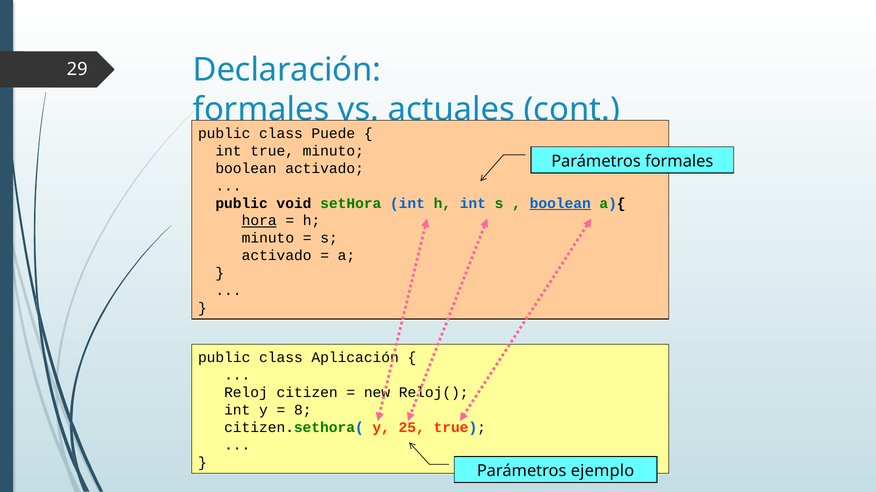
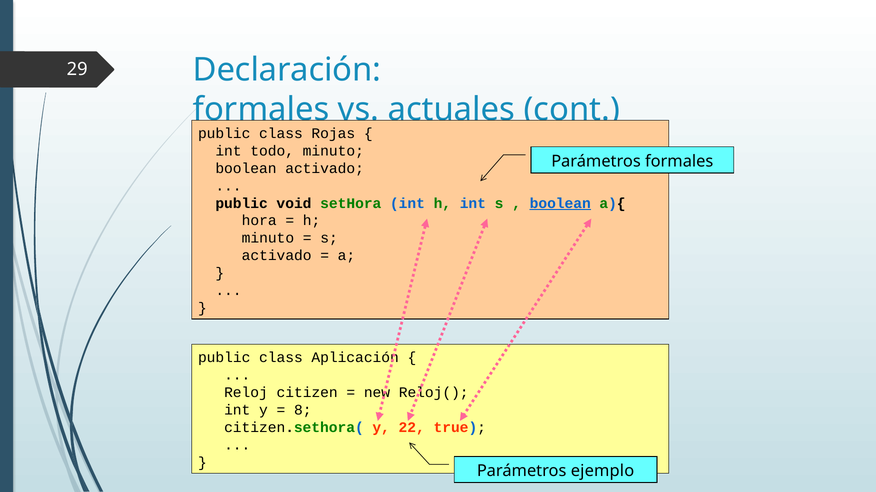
Puede: Puede -> Rojas (333, 133)
int true: true -> todo (272, 151)
hora underline: present -> none (259, 221)
25: 25 -> 22 (412, 428)
